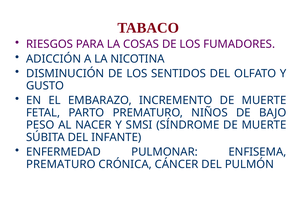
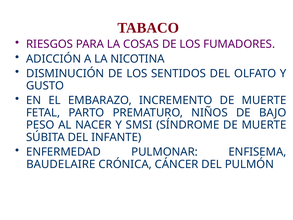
PREMATURO: PREMATURO -> BAUDELAIRE (61, 164)
